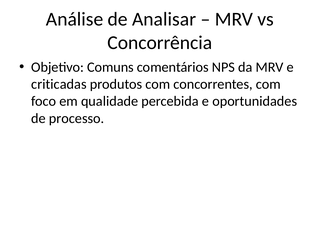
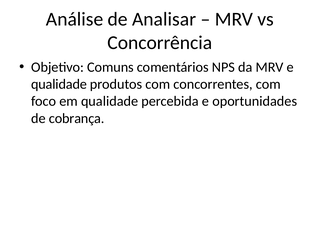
criticadas: criticadas -> qualidade (59, 84)
processo: processo -> cobrança (77, 118)
